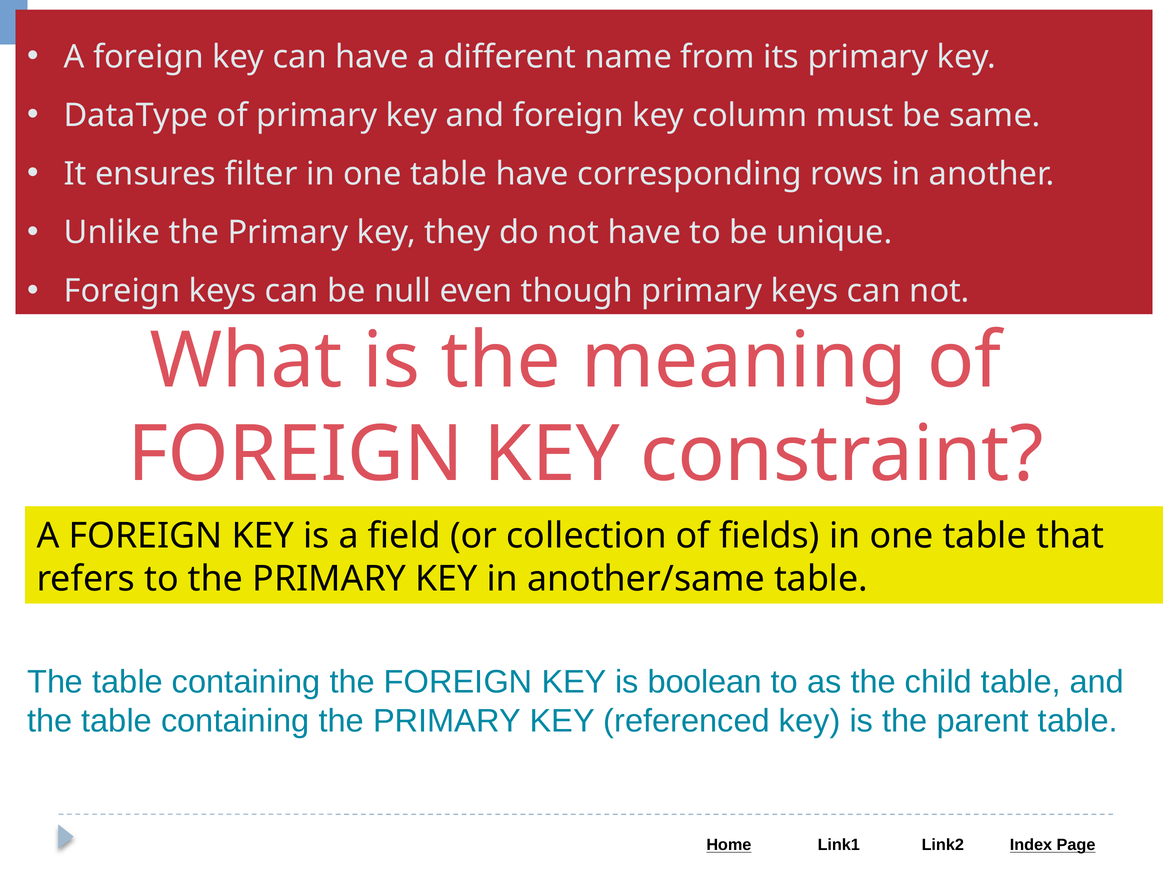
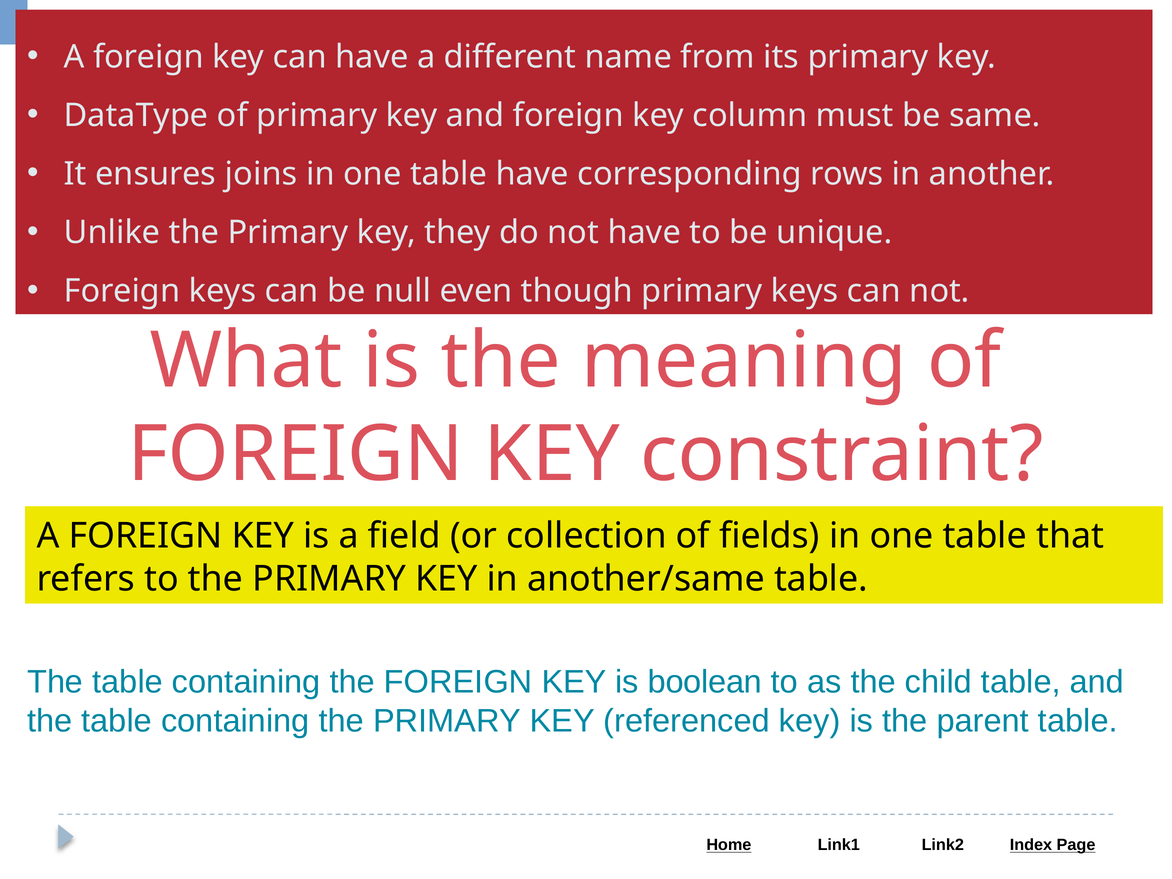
filter: filter -> joins (261, 174)
